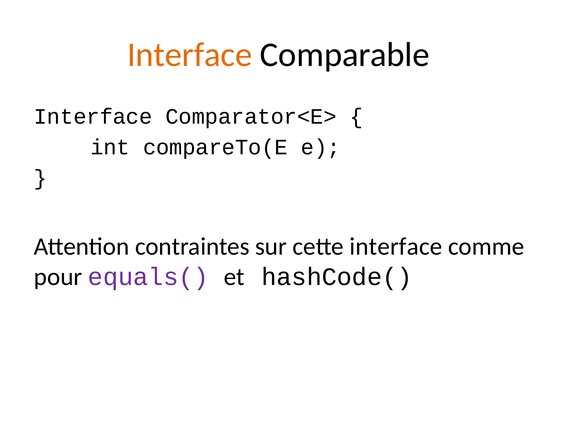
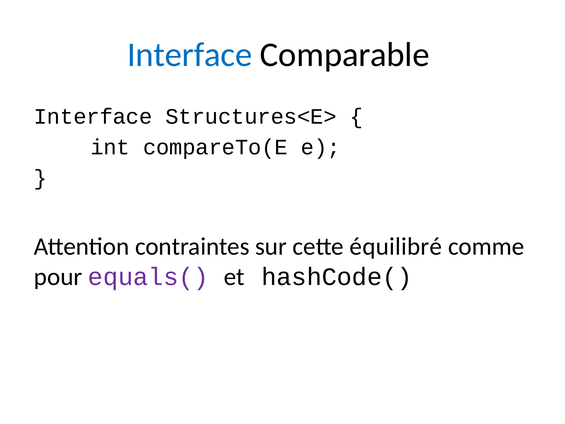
Interface colour: orange -> blue (190, 55)
Comparator<E>: Comparator<E> -> Structures<E> (251, 116)
cette interface: interface -> équilibré (396, 247)
